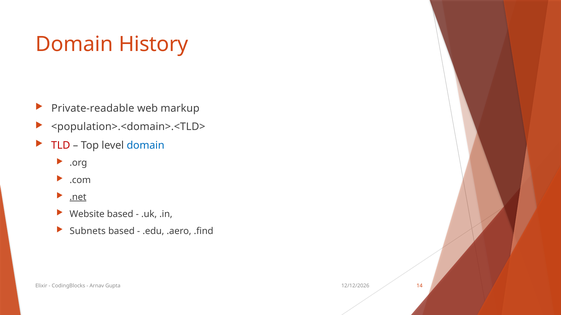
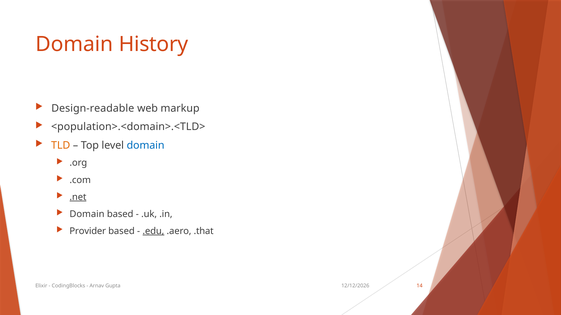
Private-readable: Private-readable -> Design-readable (93, 109)
TLD colour: red -> orange (61, 146)
Website: Website -> Domain (87, 214)
Subnets: Subnets -> Provider (88, 231)
.edu underline: none -> present (153, 231)
.find: .find -> .that (204, 231)
